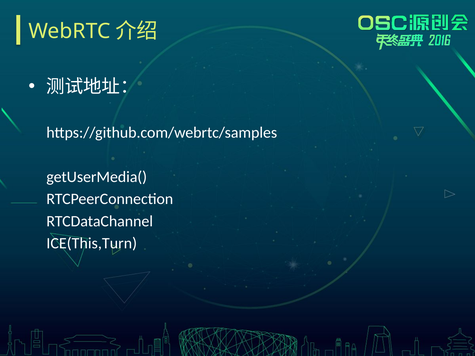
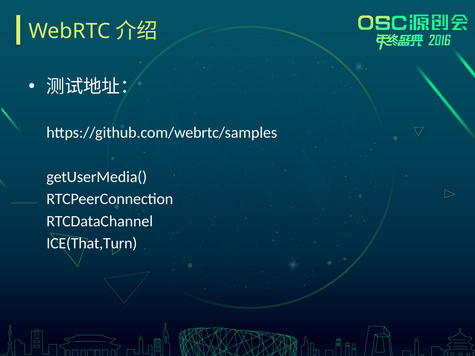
ICE(This,Turn: ICE(This,Turn -> ICE(That,Turn (92, 243)
